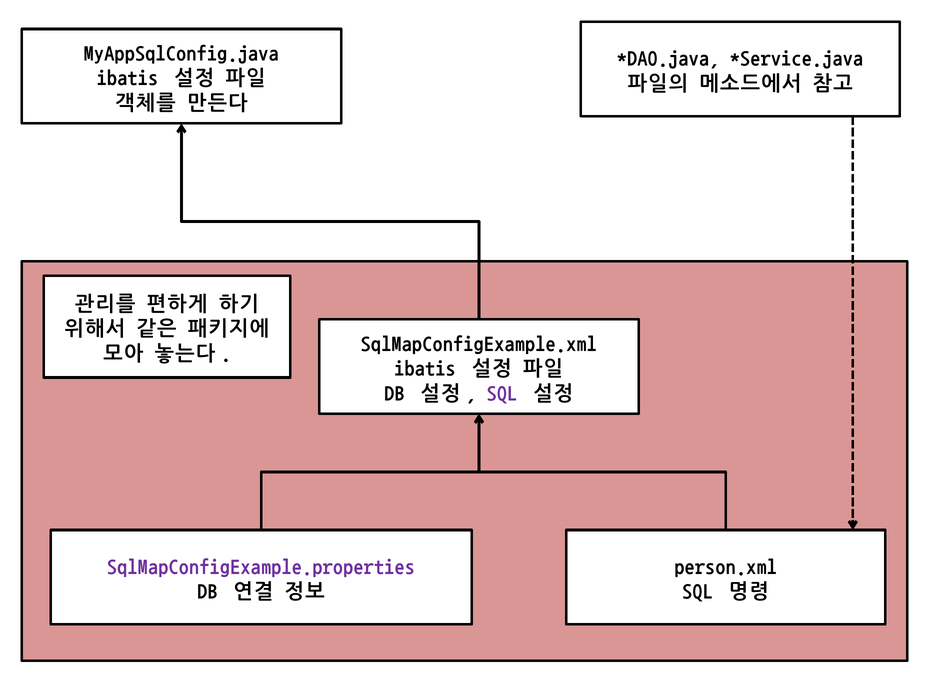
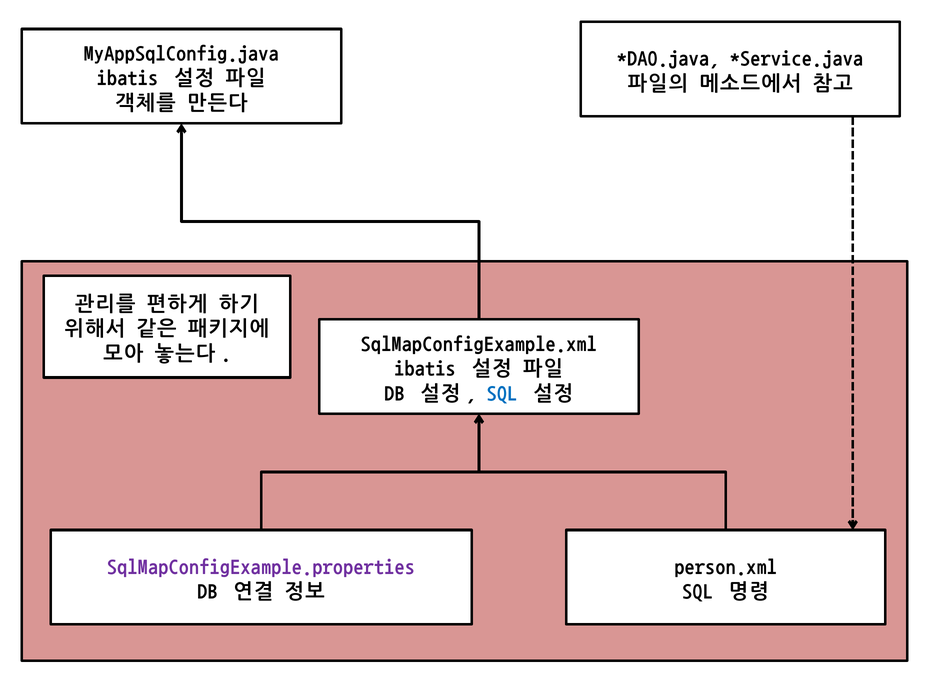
SQL colour: purple -> blue (502, 393)
